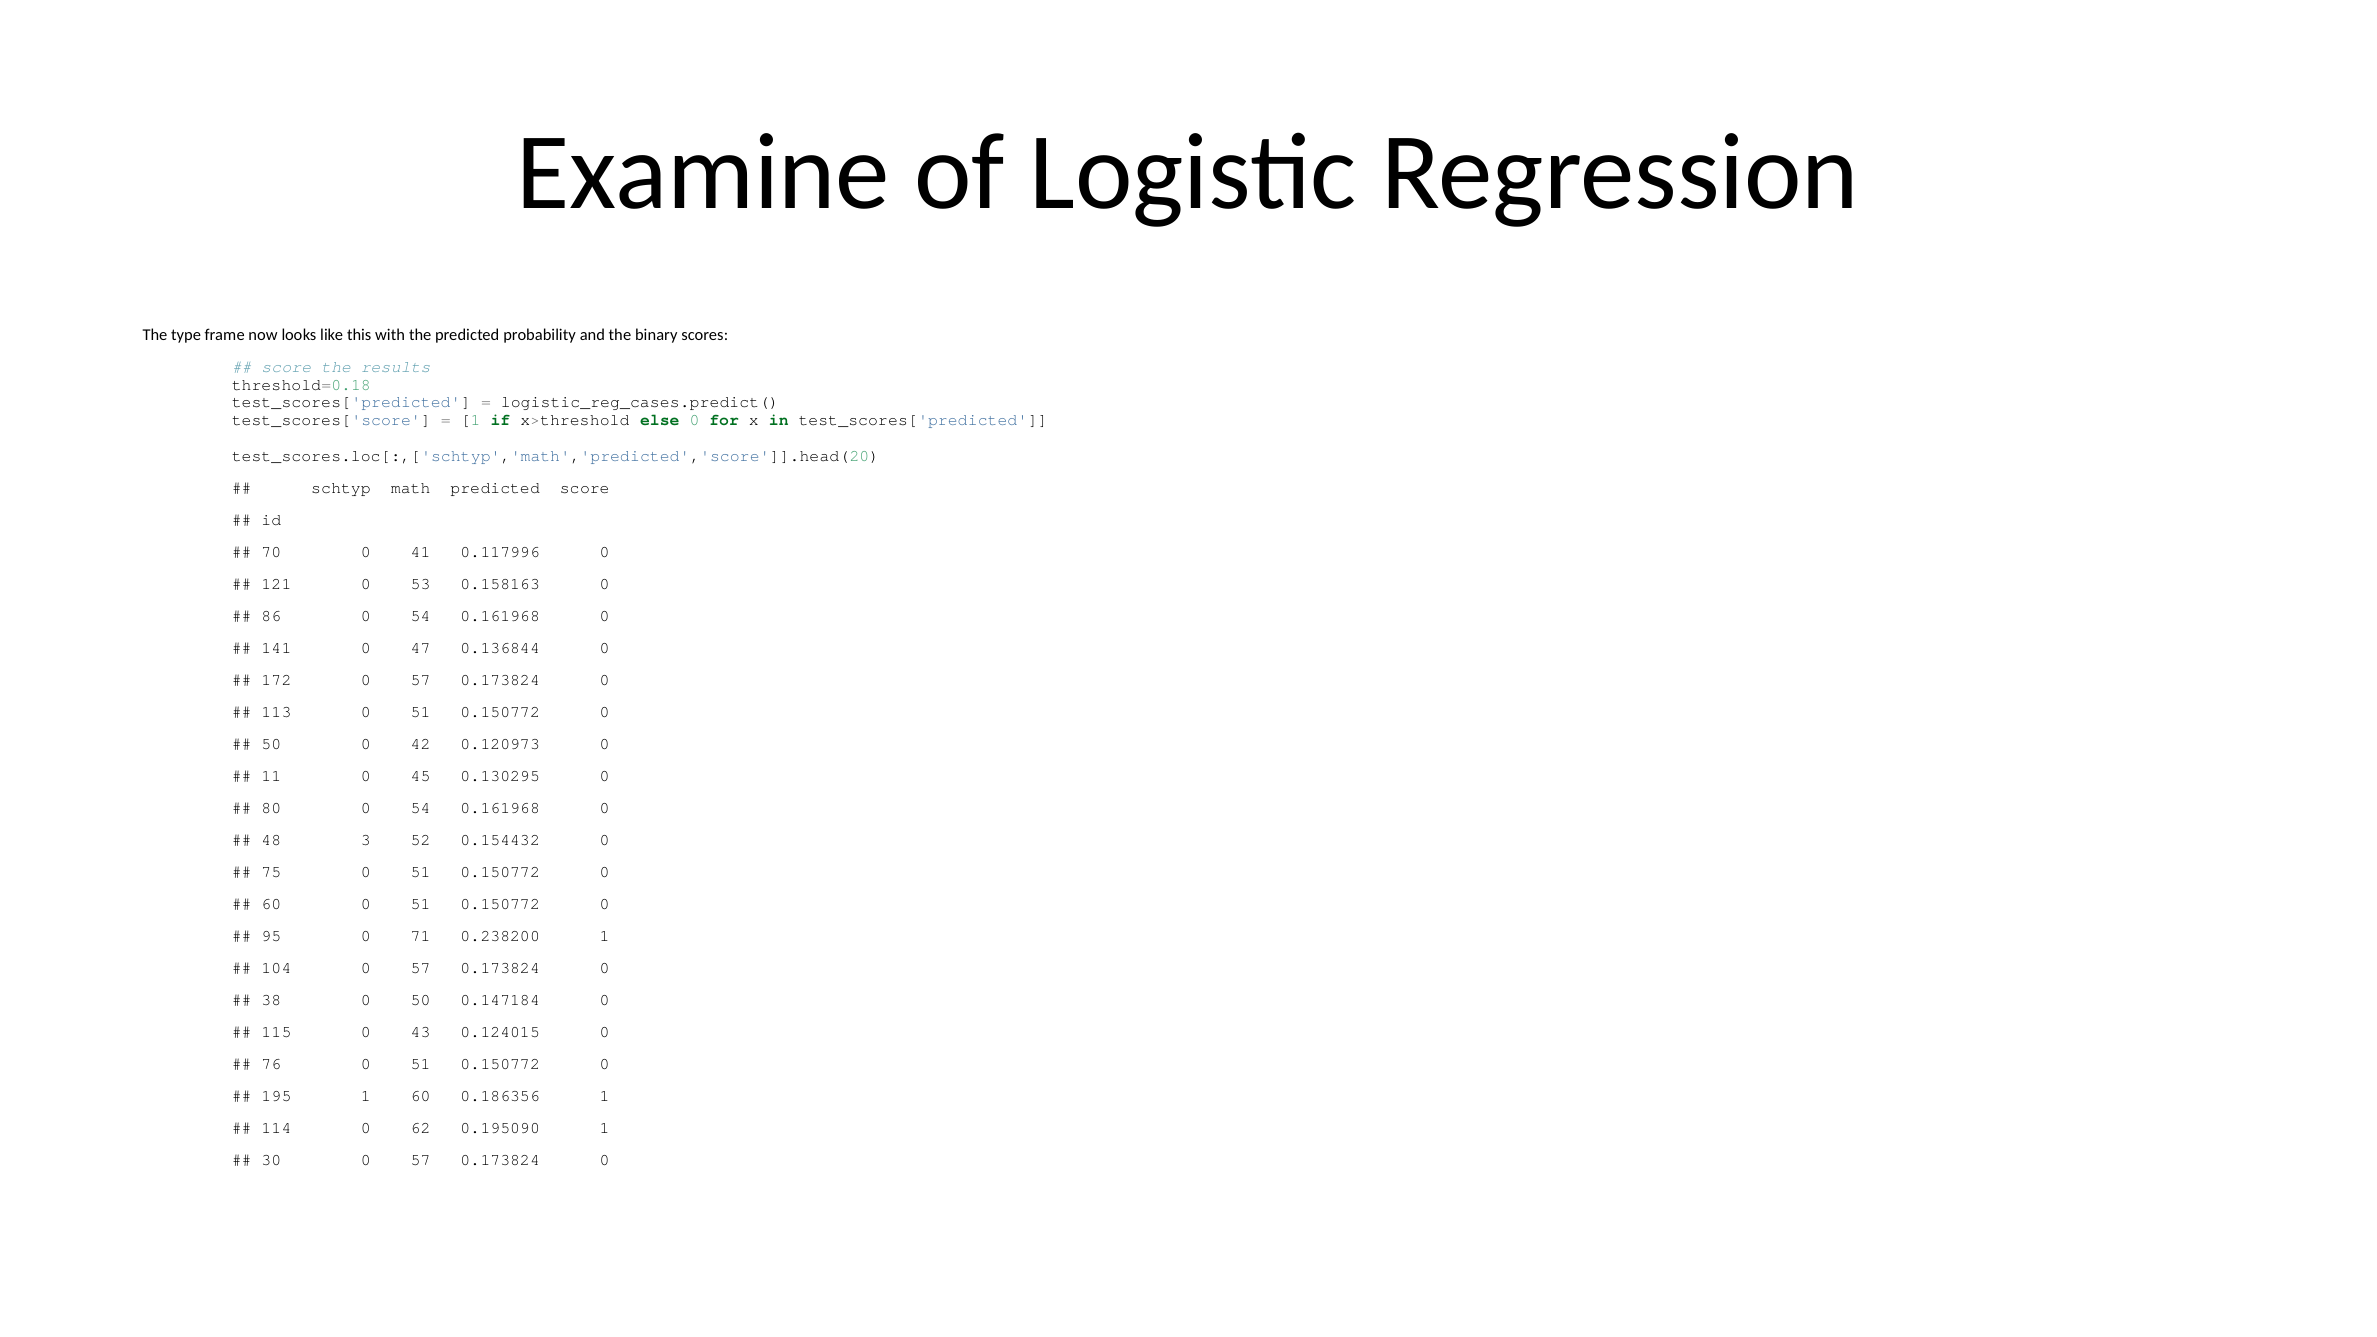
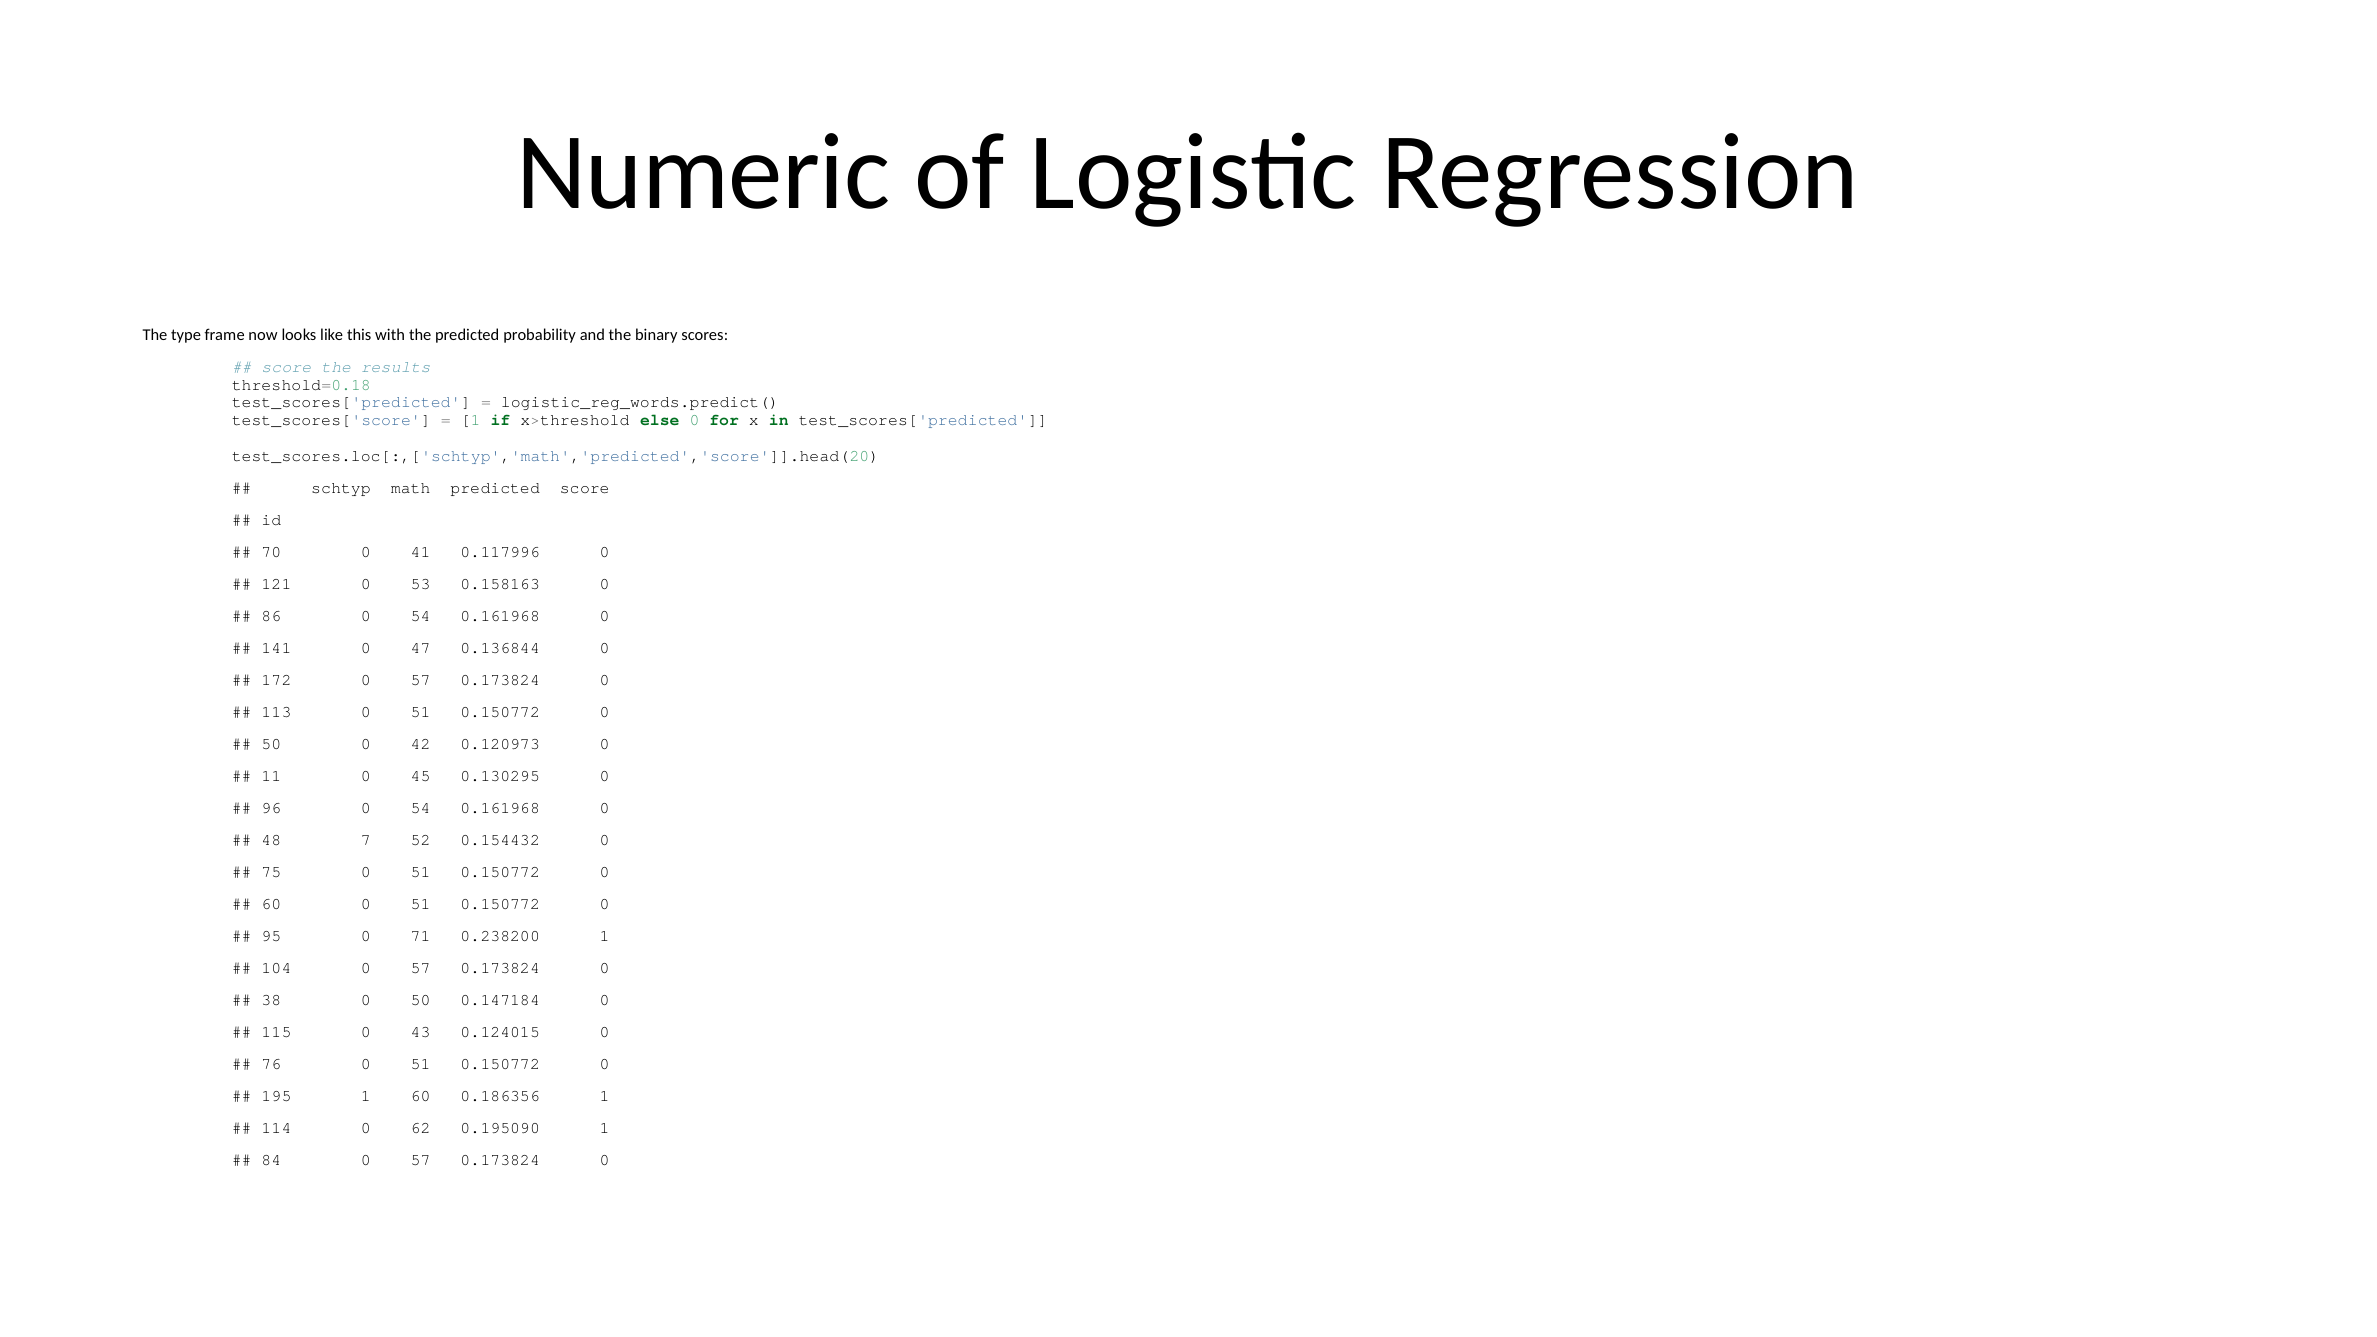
Examine: Examine -> Numeric (703, 172)
logistic_reg_cases.predict(: logistic_reg_cases.predict( -> logistic_reg_words.predict( (640, 402)
80: 80 -> 96 (271, 808)
3: 3 -> 7 (366, 840)
30: 30 -> 84 (271, 1160)
